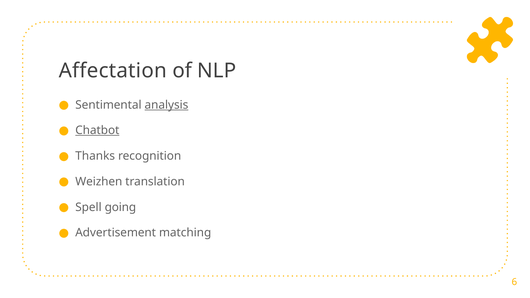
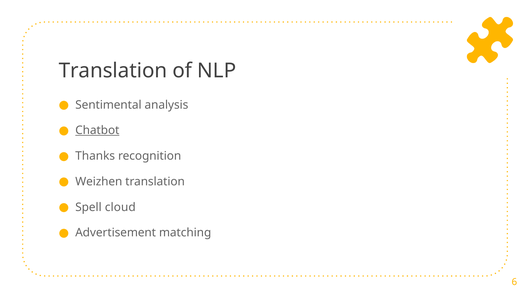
Affectation: Affectation -> Translation (113, 71)
analysis underline: present -> none (166, 105)
going: going -> cloud (120, 207)
